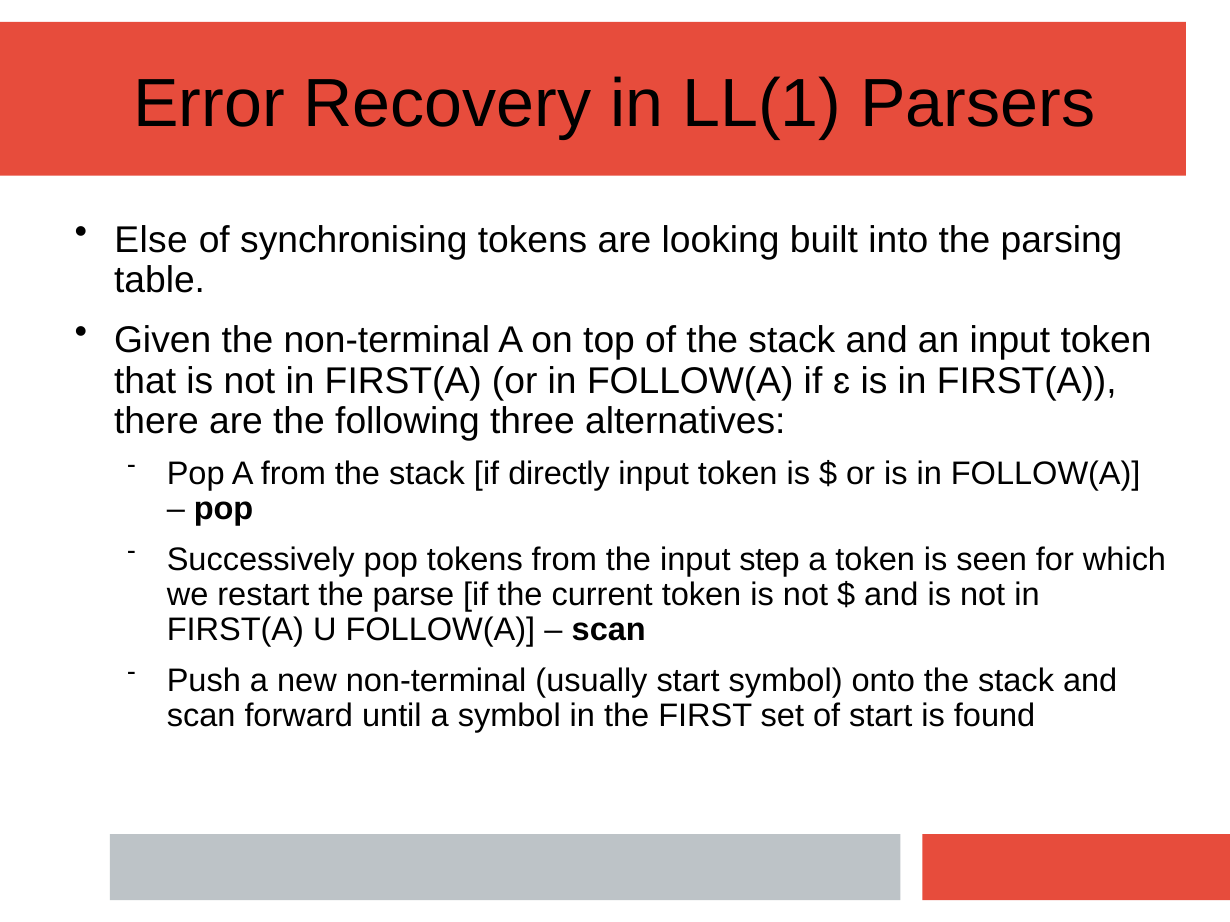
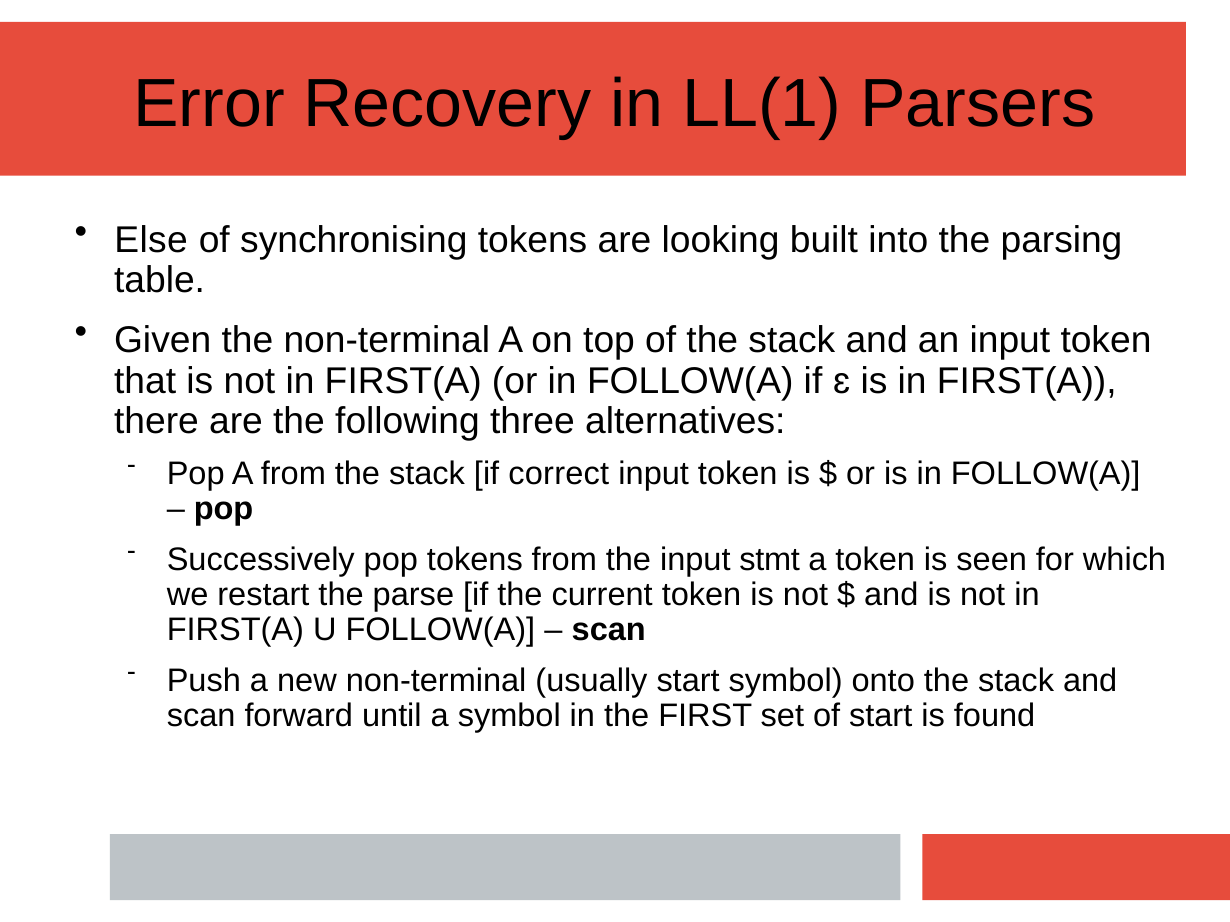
directly: directly -> correct (559, 474)
step: step -> stmt (770, 560)
